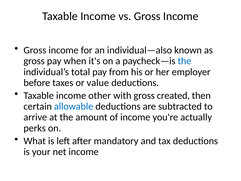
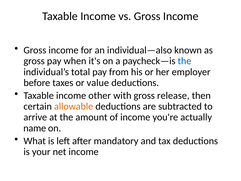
created: created -> release (173, 95)
allowable colour: blue -> orange (74, 106)
perks: perks -> name (35, 128)
